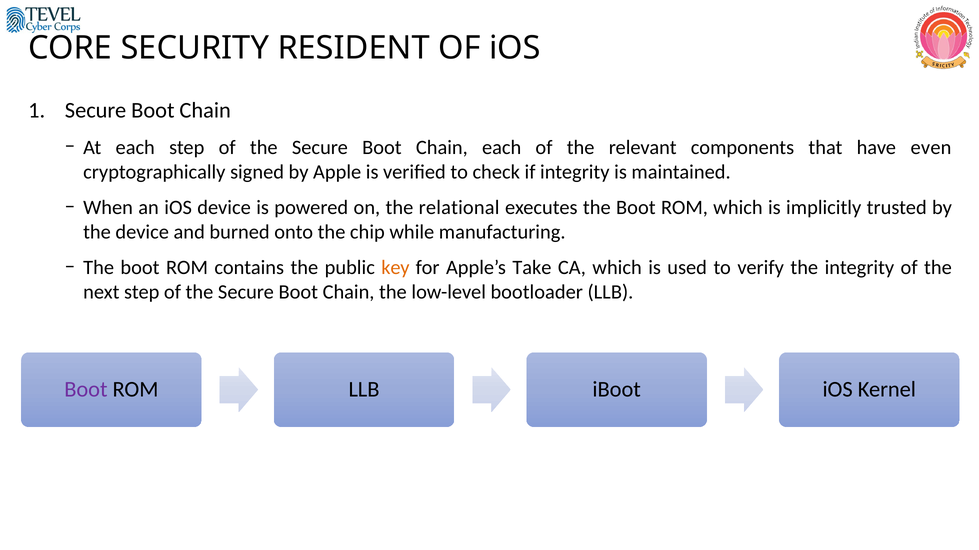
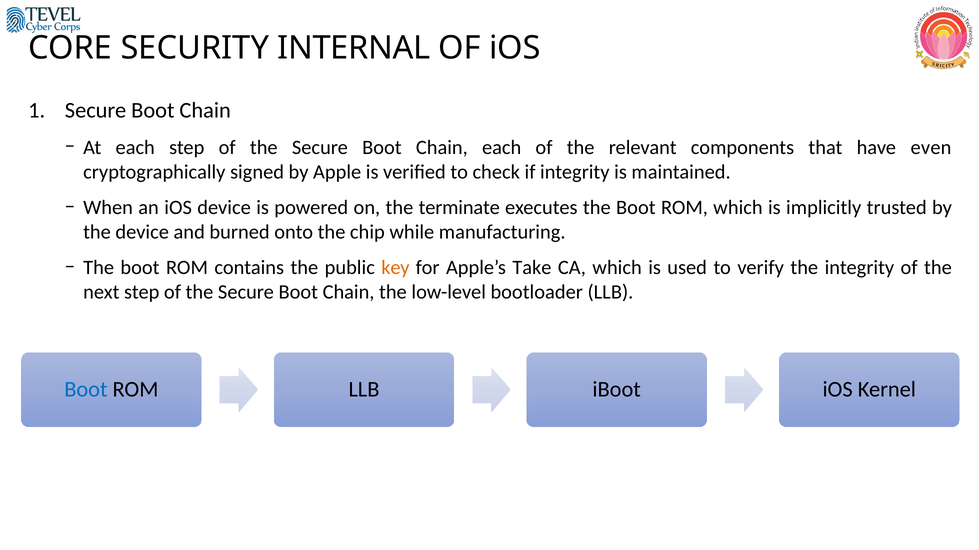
RESIDENT: RESIDENT -> INTERNAL (354, 48)
relational: relational -> terminate (459, 208)
Boot colour: purple -> blue (86, 390)
